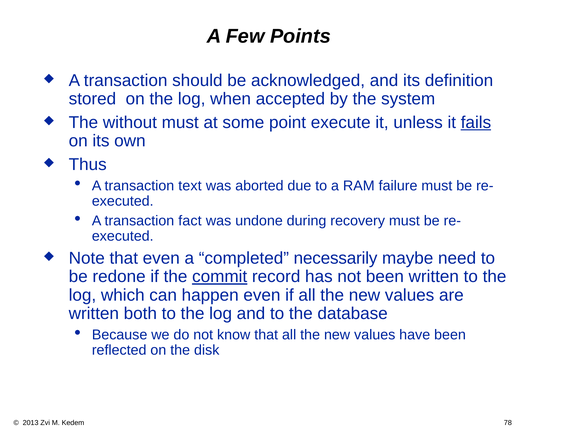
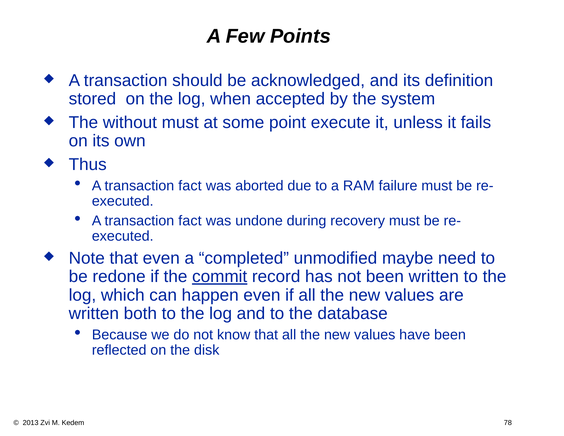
fails underline: present -> none (476, 122)
text: text -> fact (190, 186)
necessarily: necessarily -> unmodified (335, 258)
